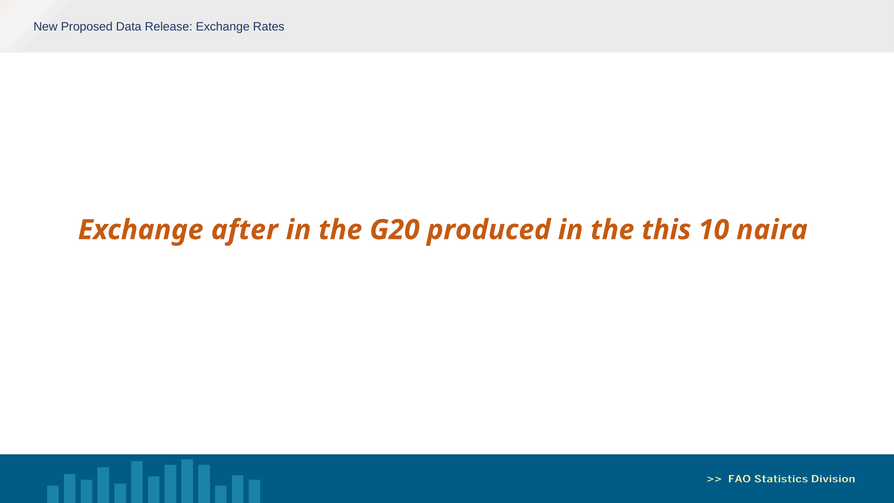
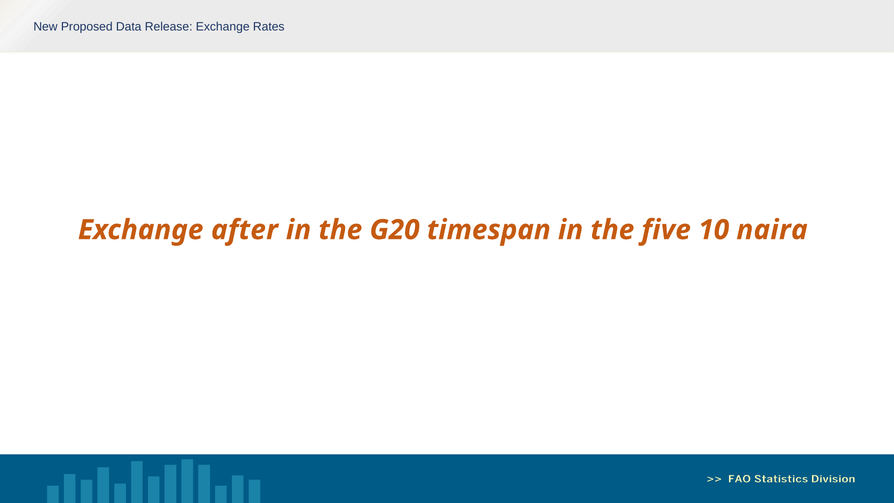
produced: produced -> timespan (489, 230)
this: this -> five (666, 230)
